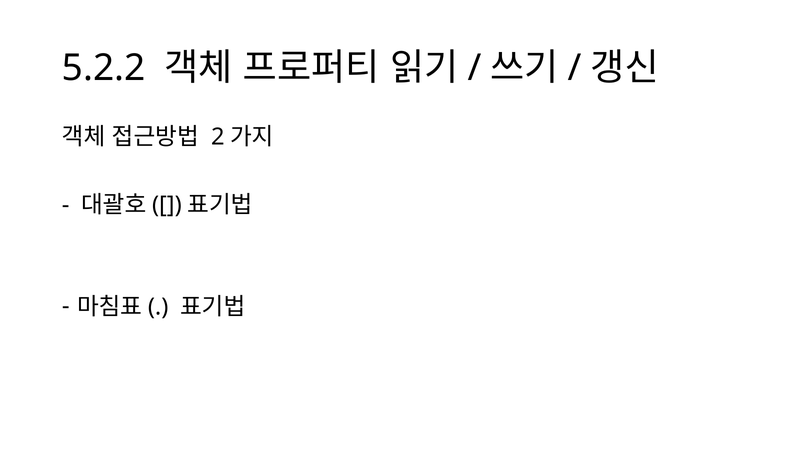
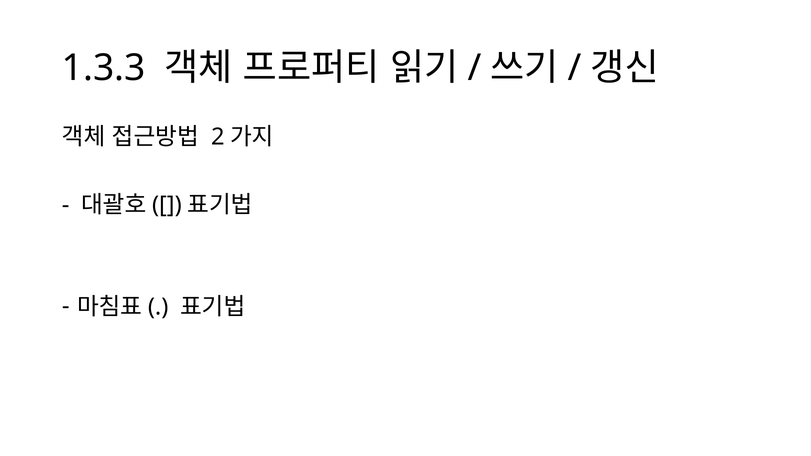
5.2.2: 5.2.2 -> 1.3.3 (104, 68)
